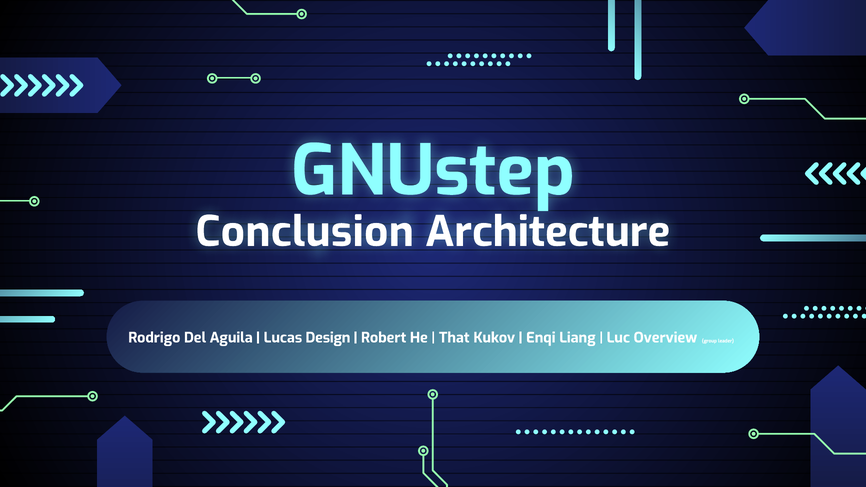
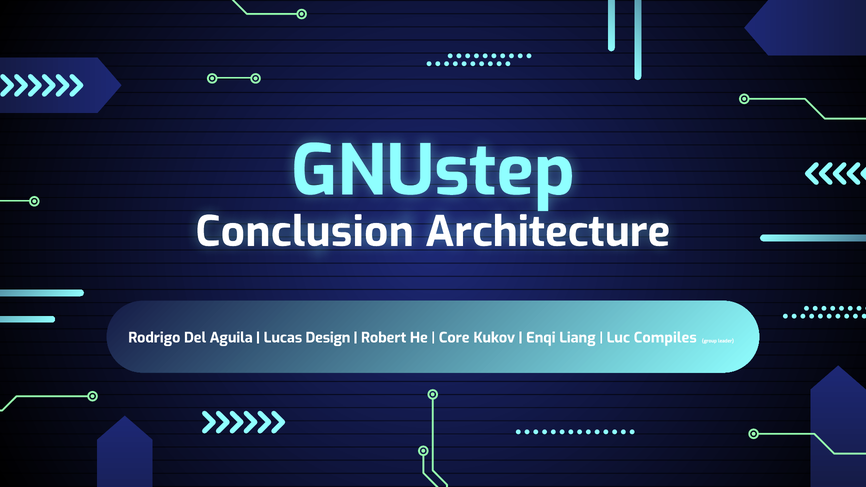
That: That -> Core (454, 338)
Overview: Overview -> Compiles (665, 338)
